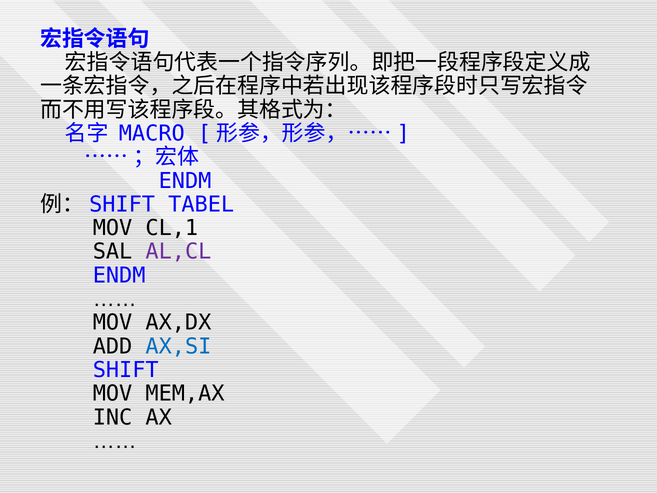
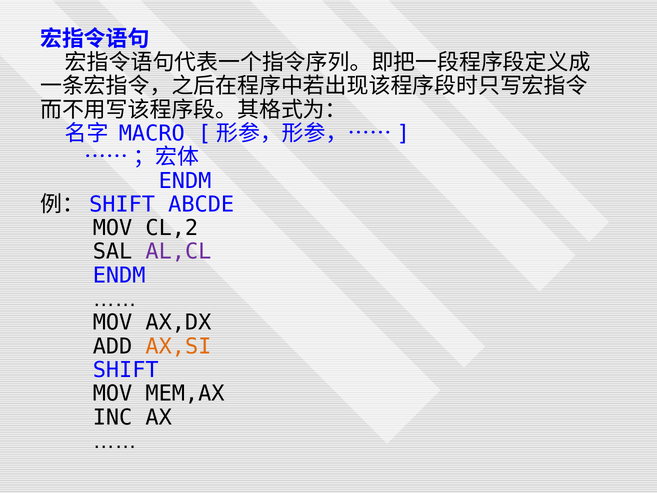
TABEL: TABEL -> ABCDE (201, 204)
CL,1: CL,1 -> CL,2 (172, 228)
AX,SI colour: blue -> orange (178, 346)
